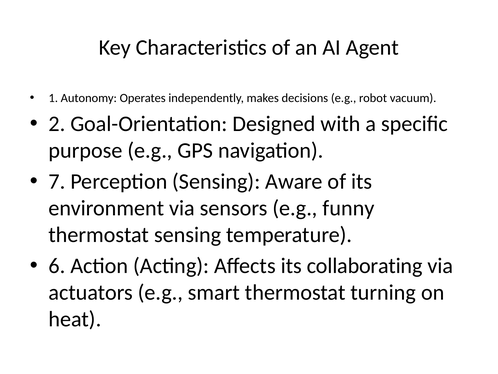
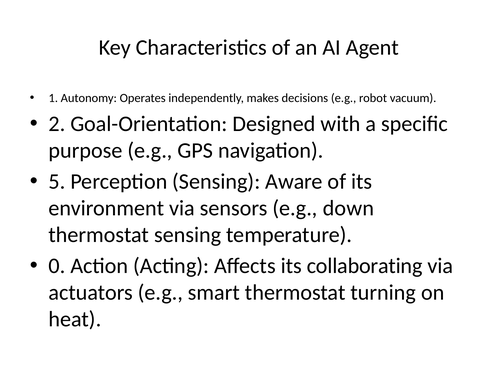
7: 7 -> 5 (57, 181)
funny: funny -> down (348, 208)
6: 6 -> 0 (57, 266)
